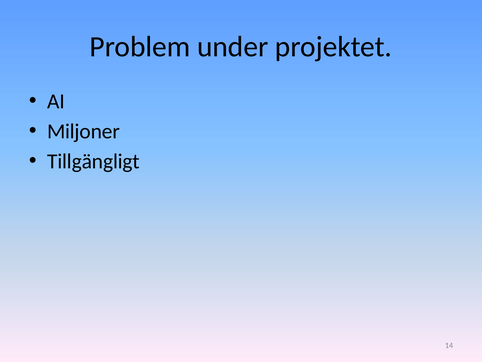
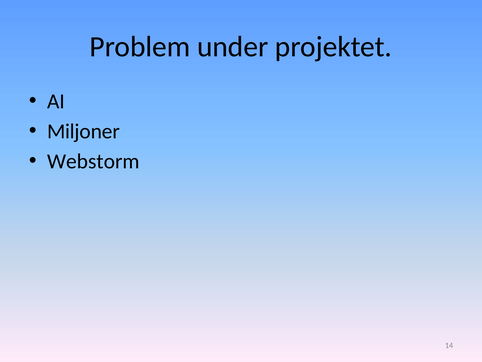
Tillgängligt: Tillgängligt -> Webstorm (93, 161)
